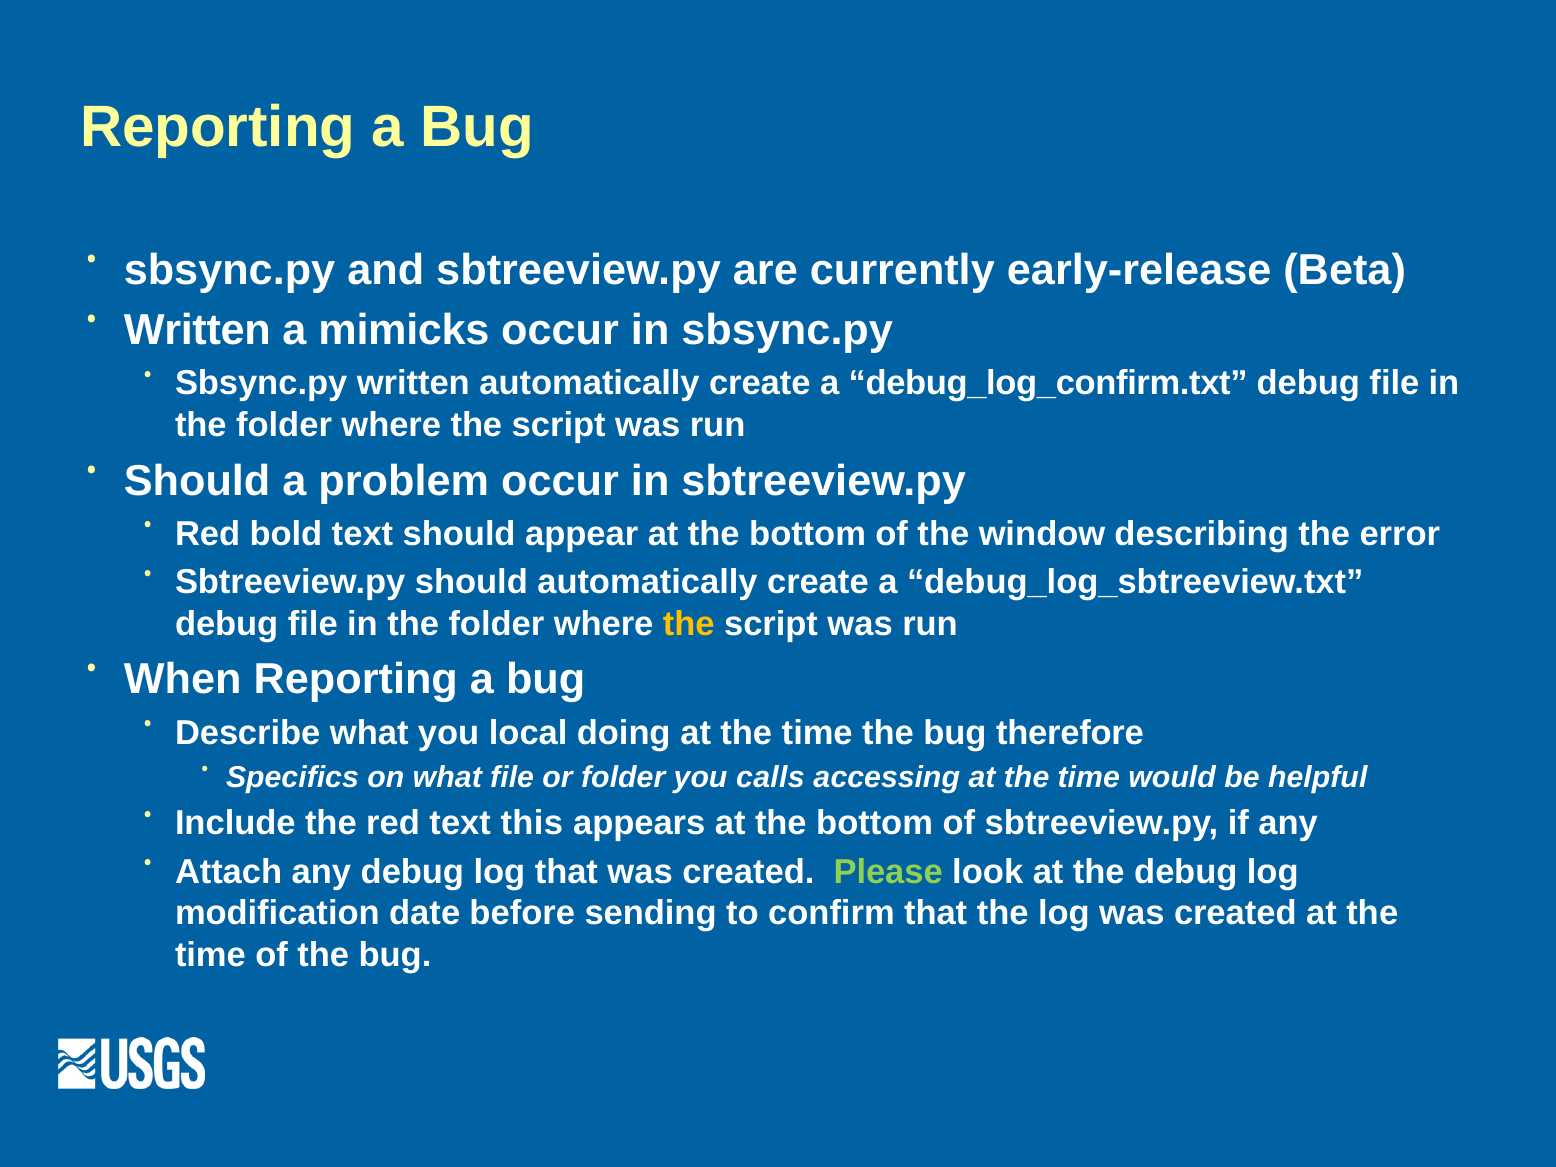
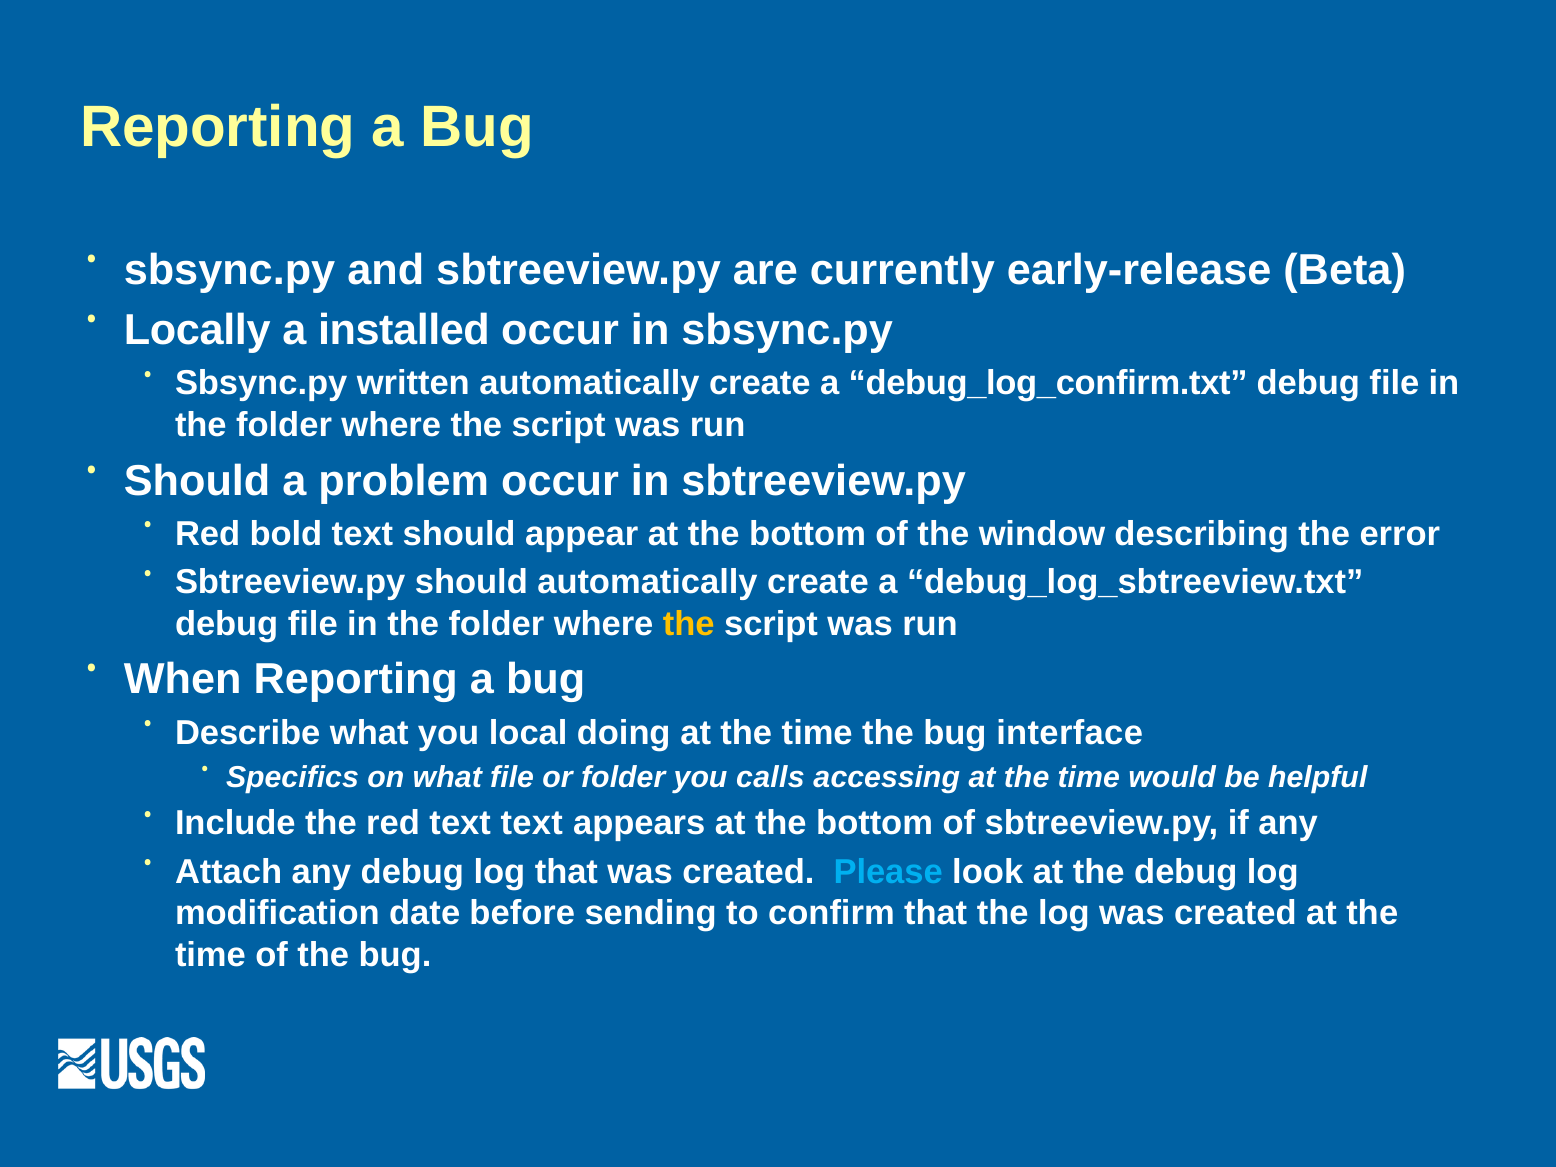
Written: Written -> Locally (197, 330)
mimicks: mimicks -> installed (404, 330)
therefore: therefore -> interface (1070, 733)
text this: this -> text (532, 823)
Please colour: light green -> light blue (888, 872)
